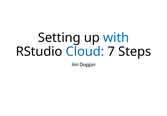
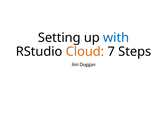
Cloud colour: blue -> orange (85, 51)
